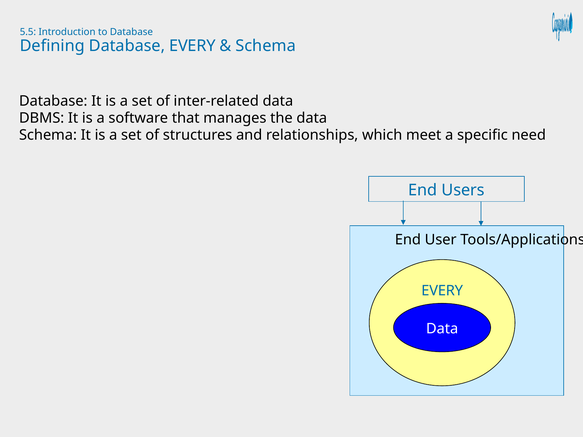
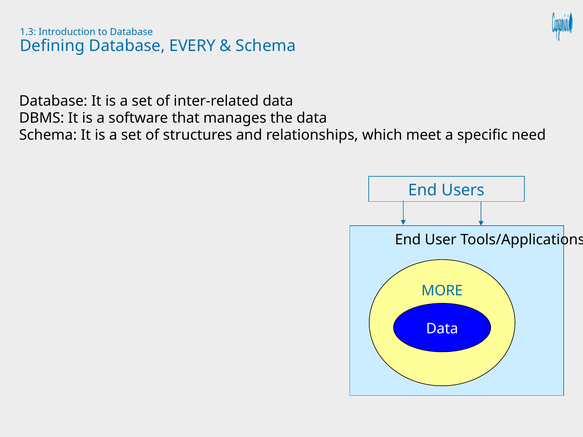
5.5: 5.5 -> 1.3 (28, 32)
EVERY: EVERY -> MORE (442, 291)
